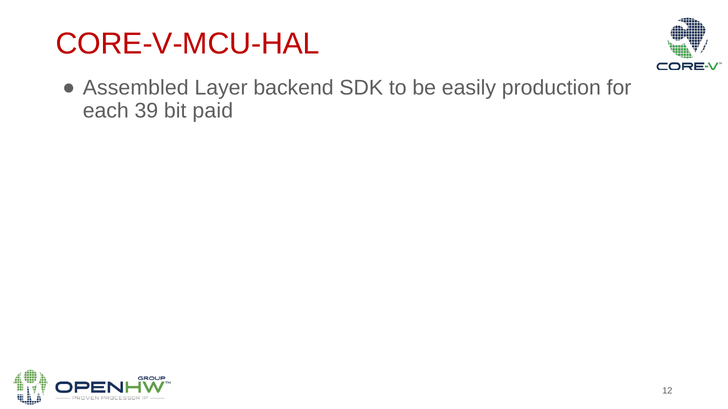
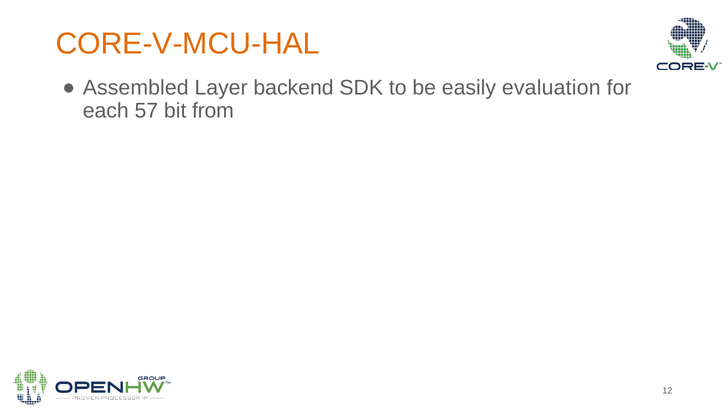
CORE-V-MCU-HAL colour: red -> orange (188, 44)
production: production -> evaluation (551, 88)
39: 39 -> 57 (146, 111)
paid: paid -> from (213, 111)
